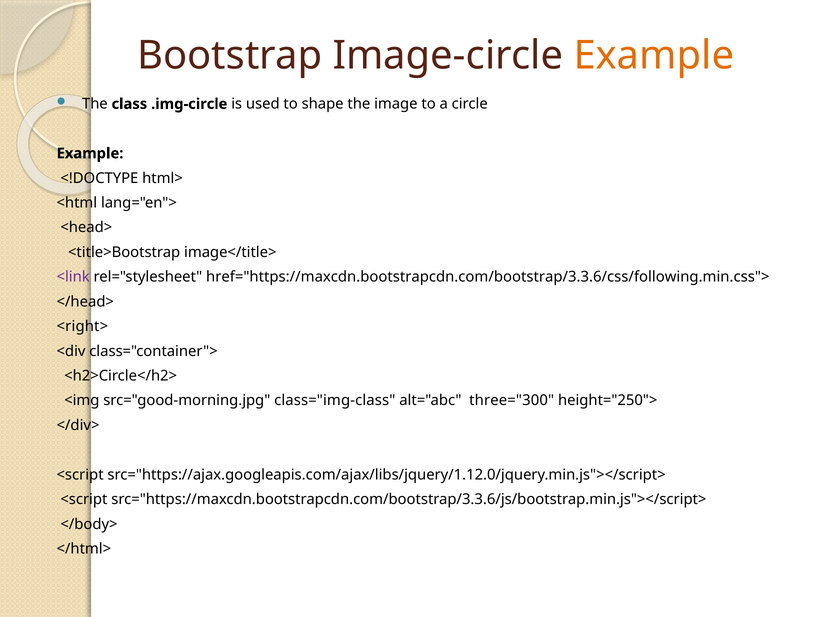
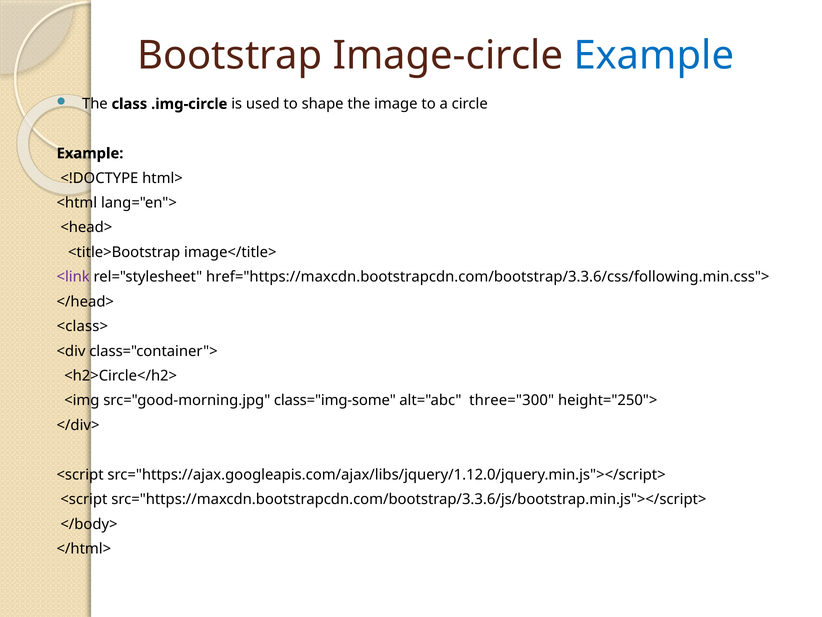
Example colour: orange -> blue (654, 55)
<right>: <right> -> <class> (82, 326)
class="img-class: class="img-class -> class="img-some (335, 400)
